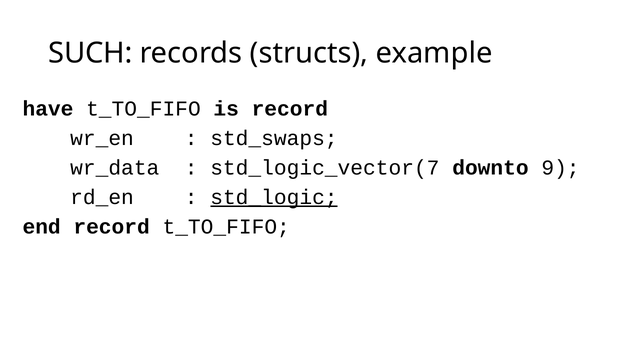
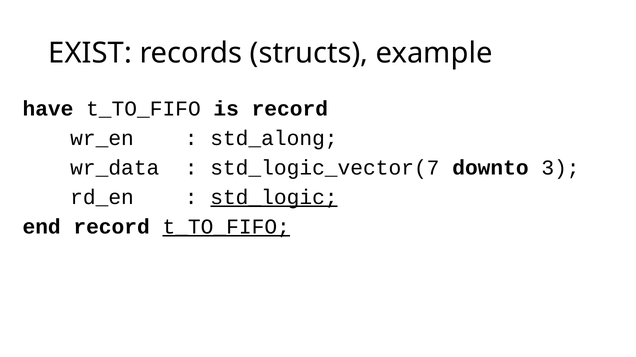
SUCH: SUCH -> EXIST (90, 53)
std_swaps: std_swaps -> std_along (274, 138)
9: 9 -> 3 (560, 168)
t_TO_FIFO underline: none -> present (226, 227)
